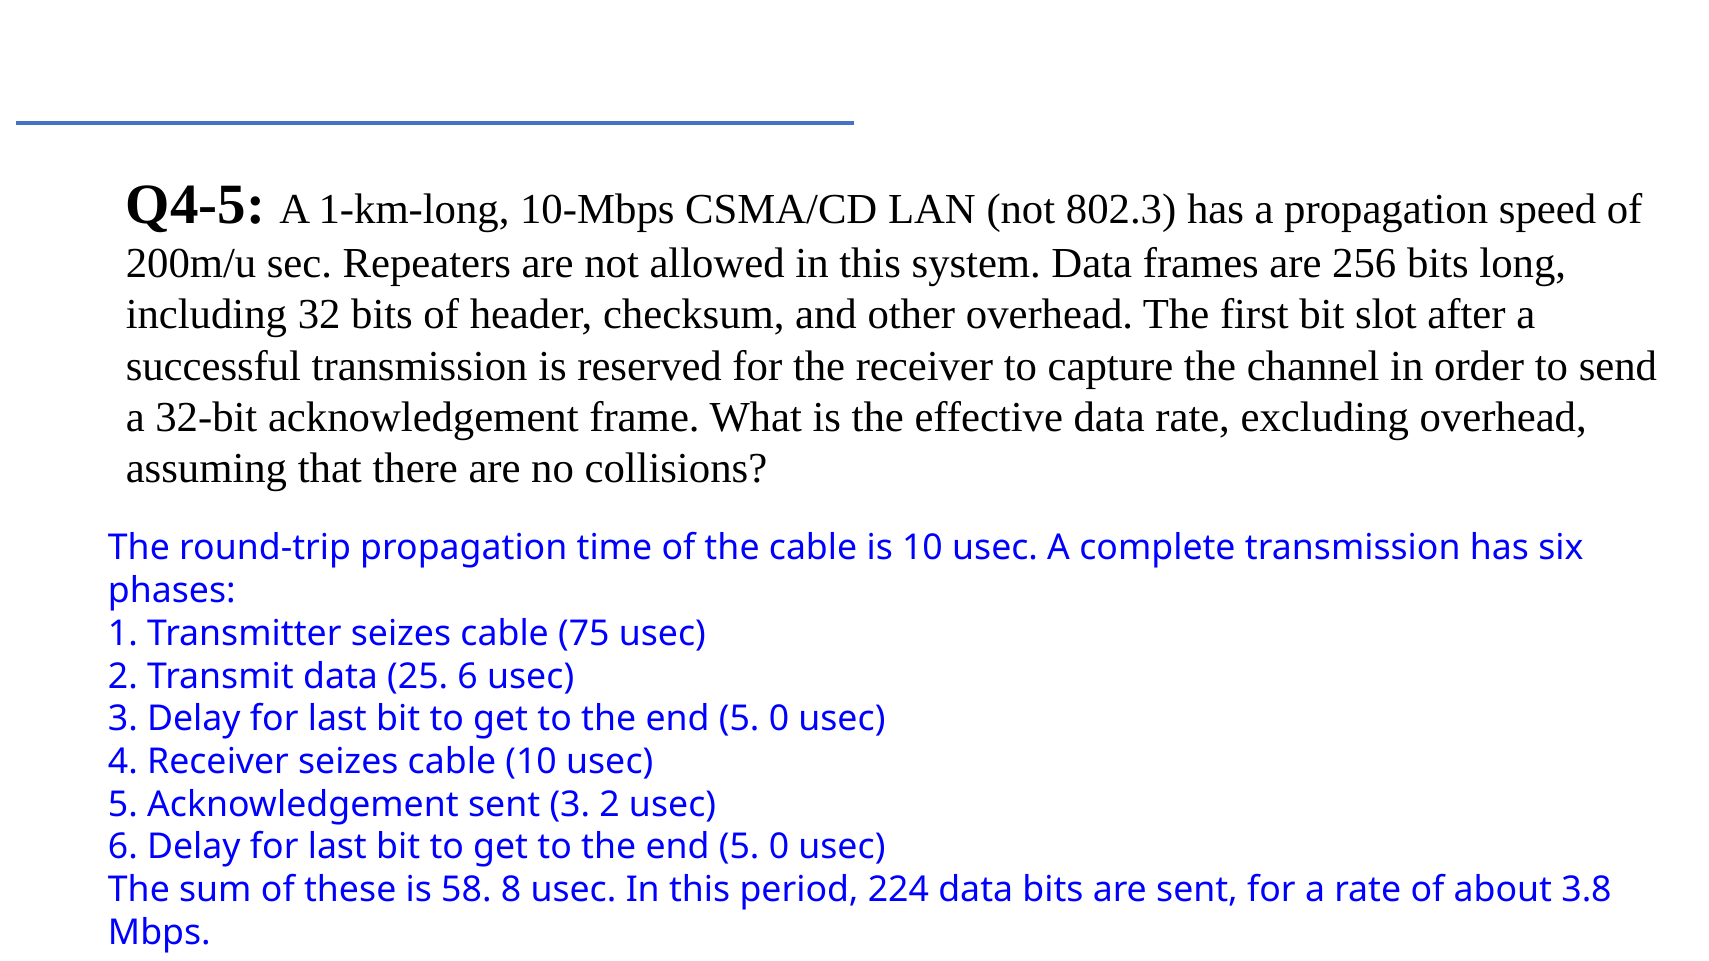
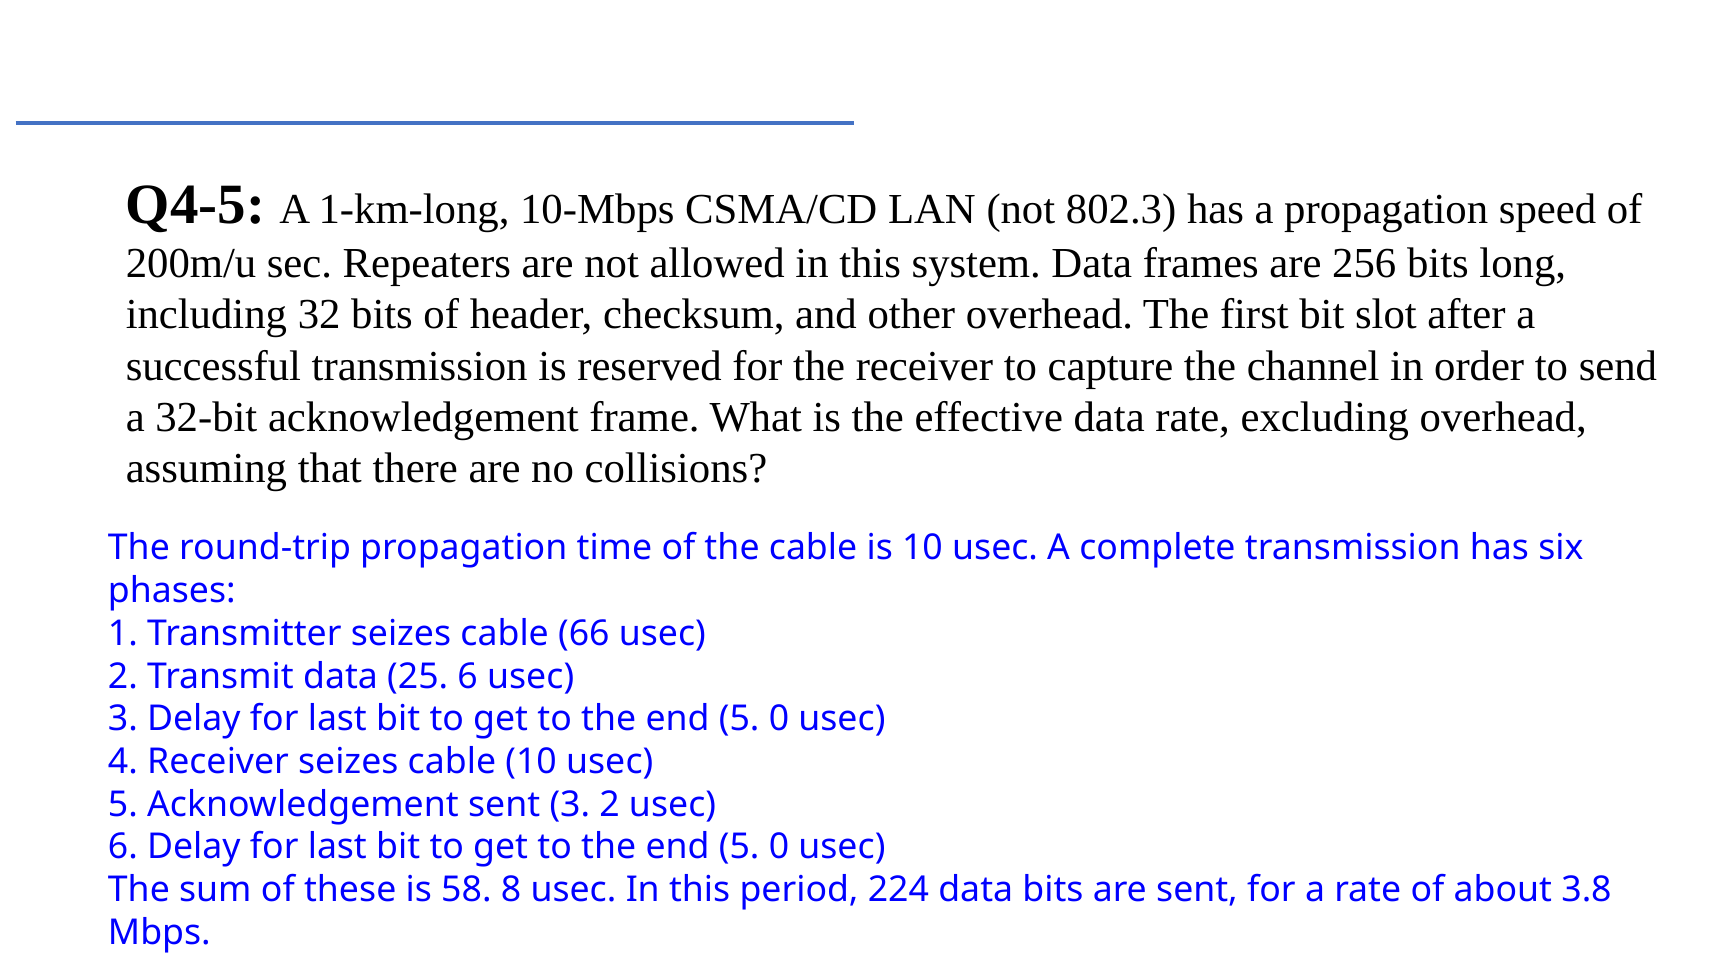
75: 75 -> 66 (584, 634)
